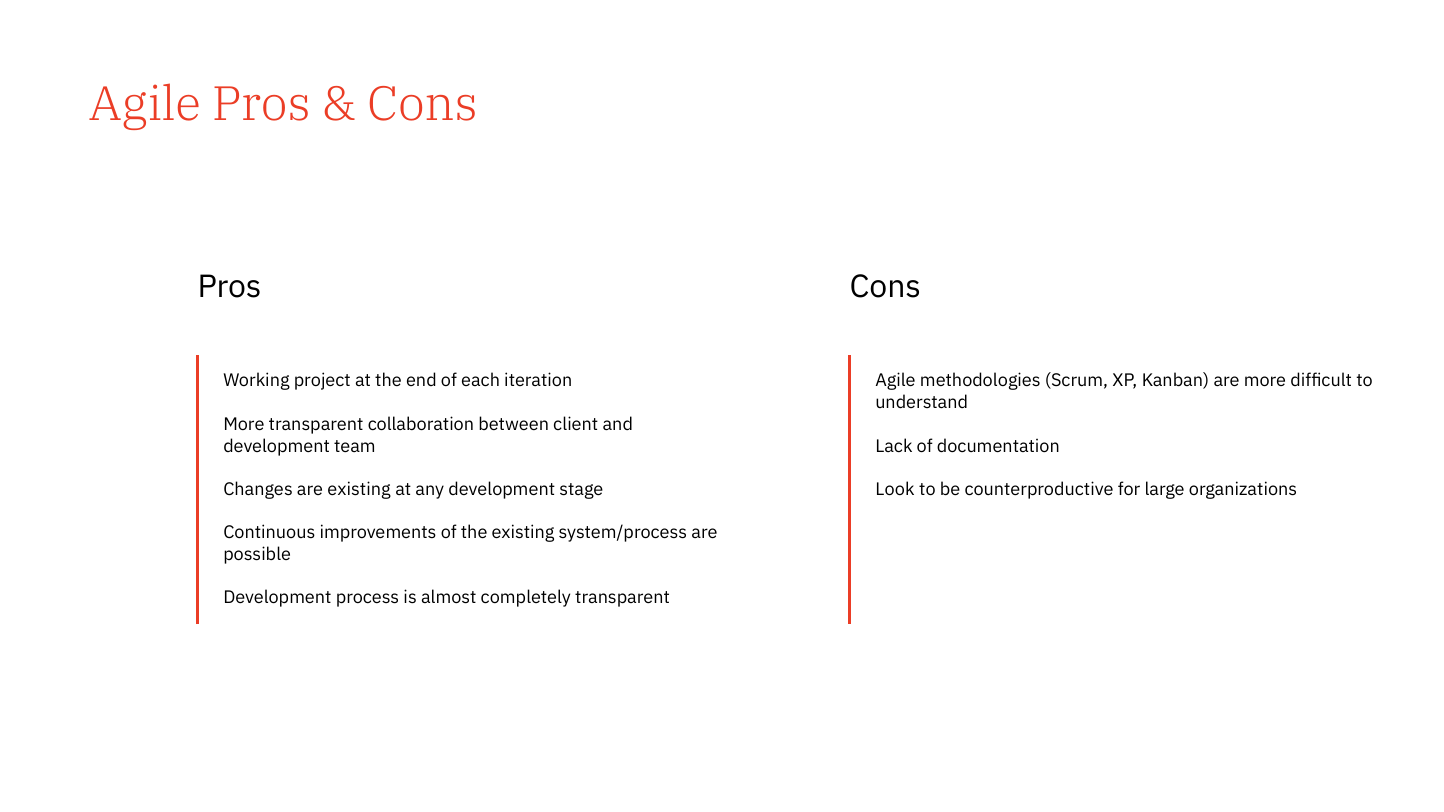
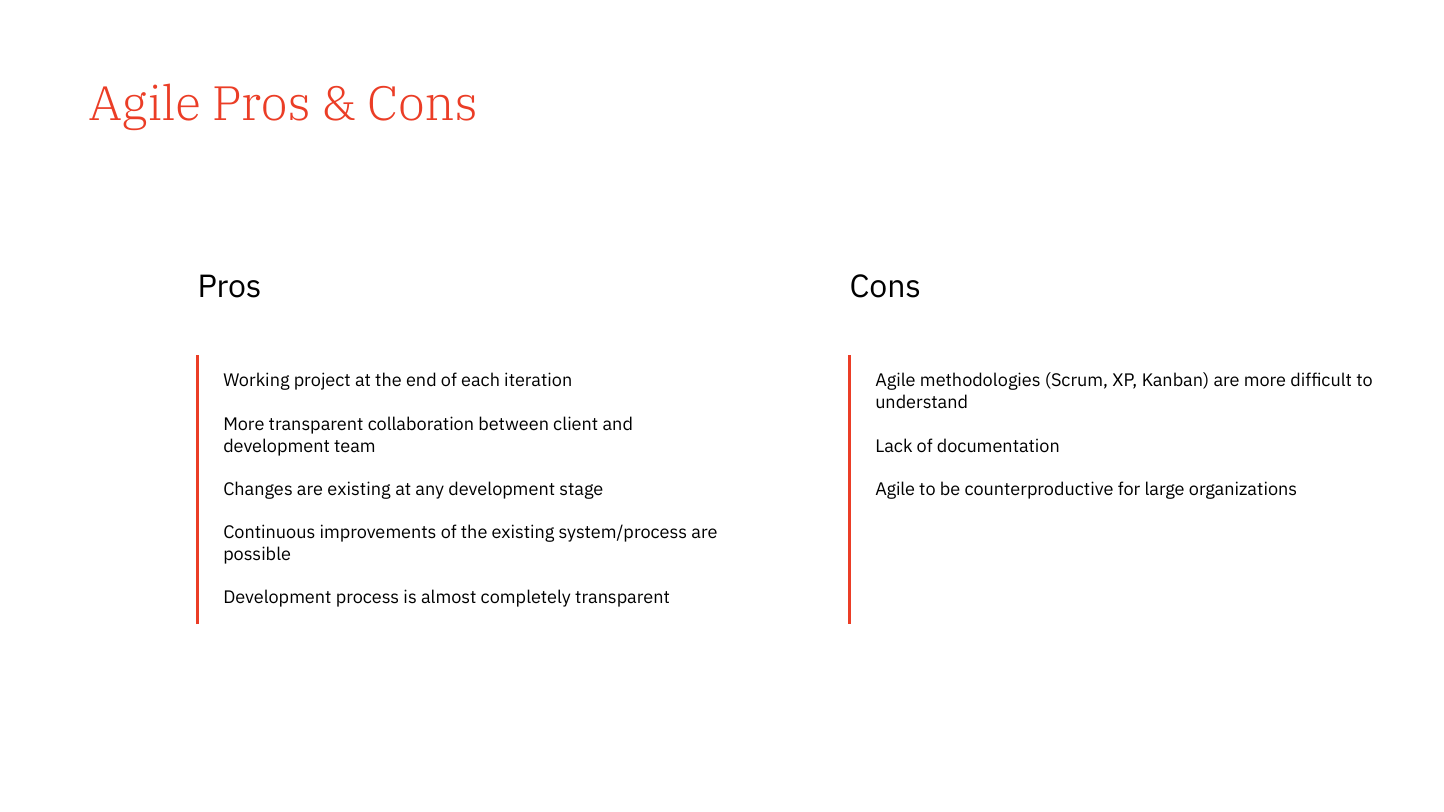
Look: Look -> Agile (895, 490)
